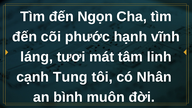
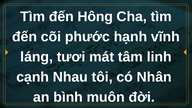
Ngọn: Ngọn -> Hông (95, 17)
Tung: Tung -> Nhau (70, 77)
